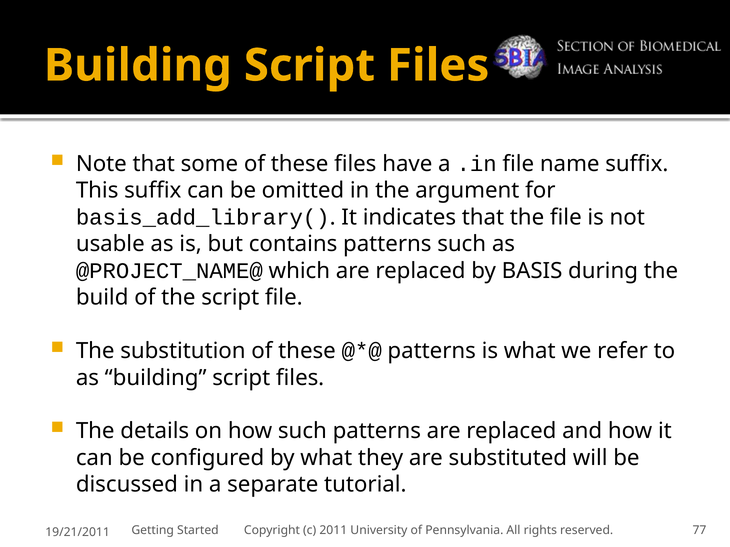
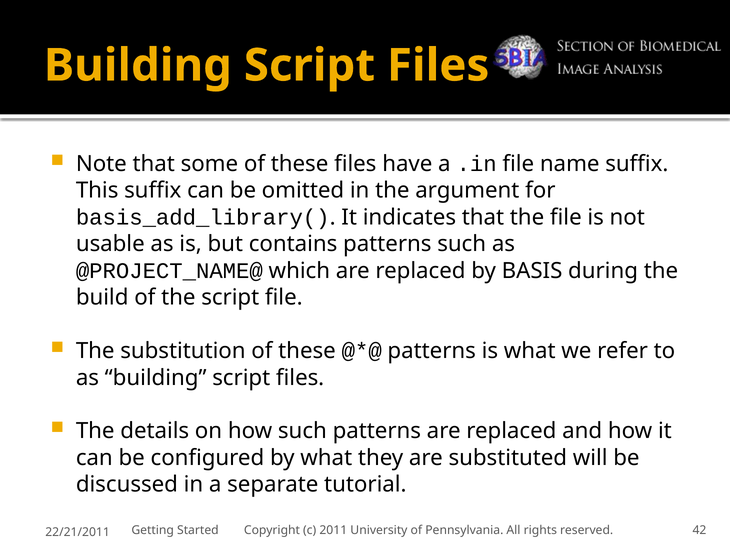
77: 77 -> 42 (699, 531)
19/21/2011: 19/21/2011 -> 22/21/2011 (78, 533)
